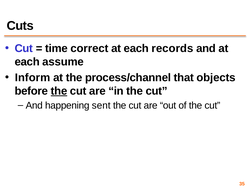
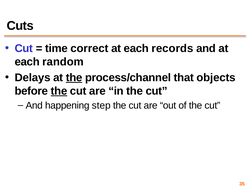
assume: assume -> random (63, 62)
Inform: Inform -> Delays (33, 78)
the underline: none -> present (74, 78)
sent: sent -> step (101, 105)
